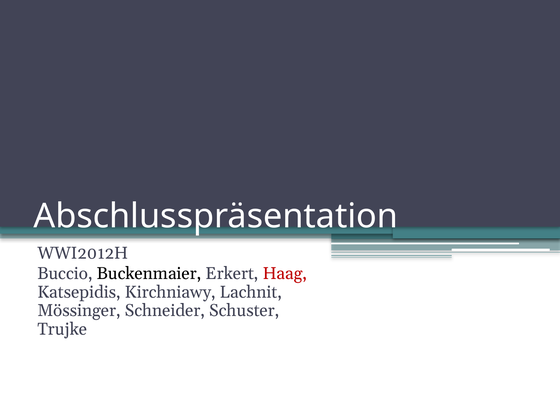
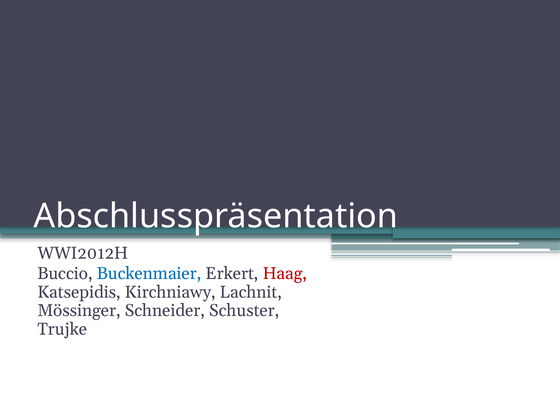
Buckenmaier colour: black -> blue (149, 274)
